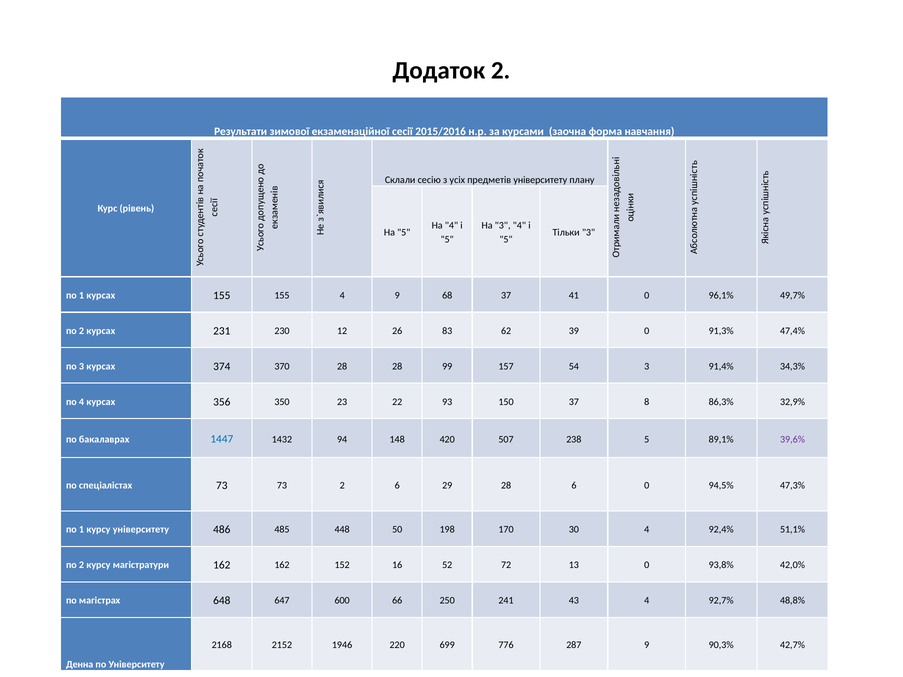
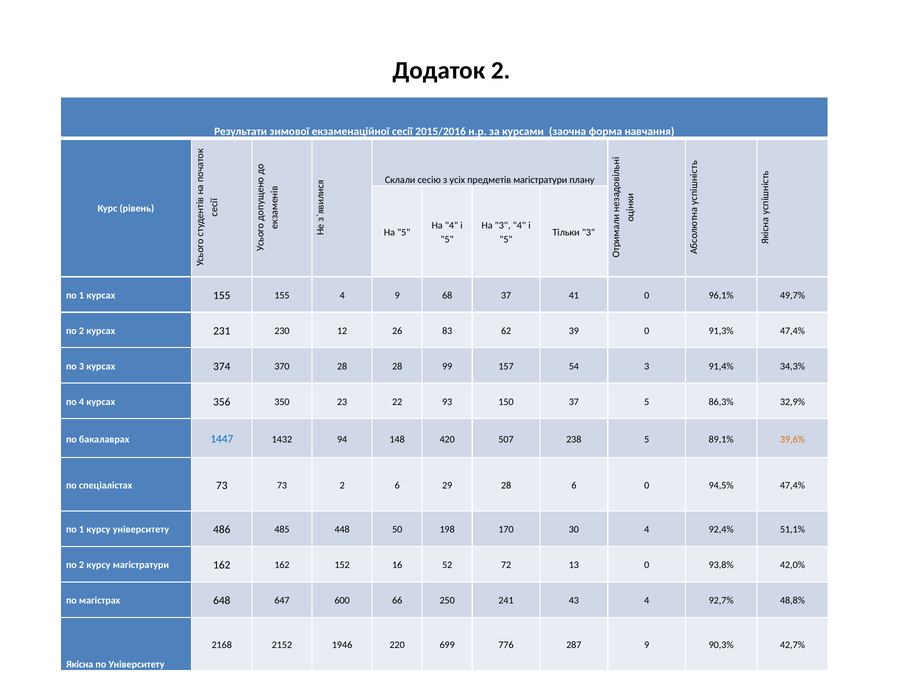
предметів університету: університету -> магістратури (540, 180)
37 8: 8 -> 5 (647, 402)
39,6% colour: purple -> orange (792, 439)
94,5% 47,3%: 47,3% -> 47,4% (792, 486)
Денна: Денна -> Якісна (80, 665)
